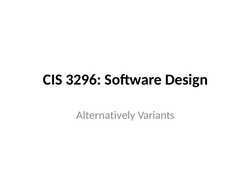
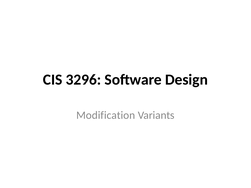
Alternatively: Alternatively -> Modification (106, 115)
